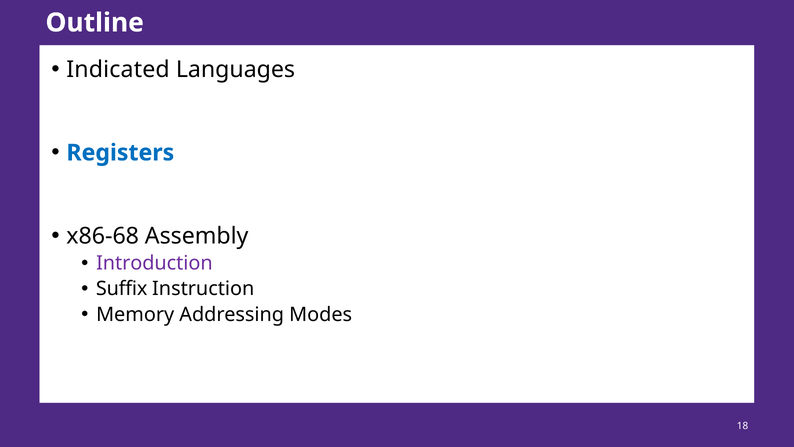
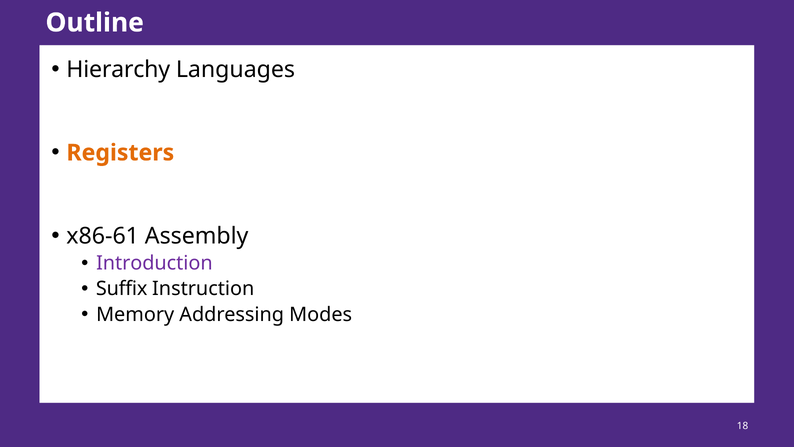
Indicated: Indicated -> Hierarchy (118, 69)
Registers colour: blue -> orange (120, 153)
x86-68: x86-68 -> x86-61 (103, 236)
